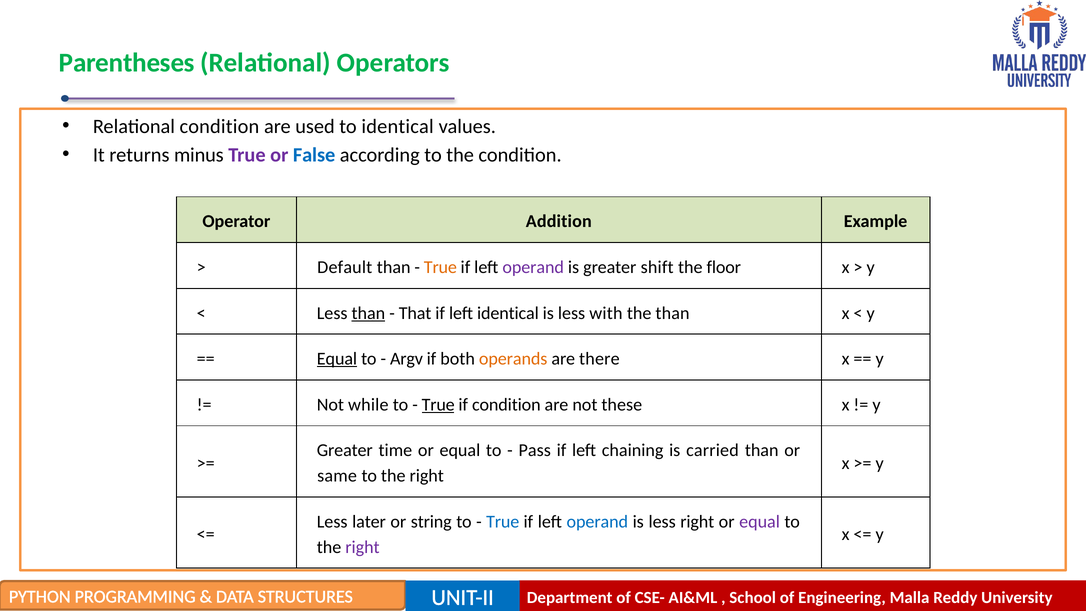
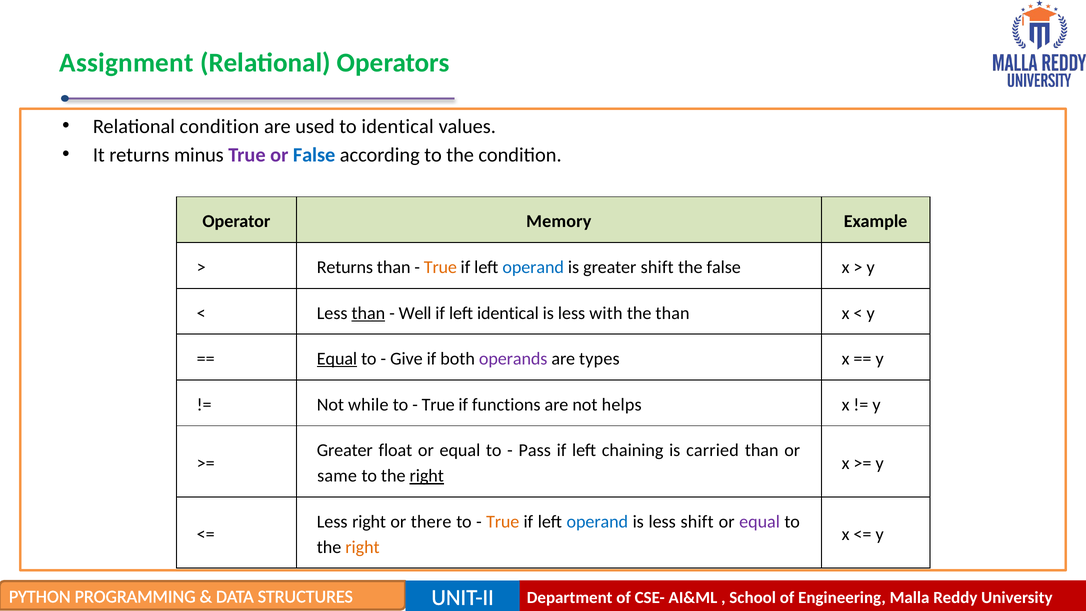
Parentheses: Parentheses -> Assignment (127, 63)
Addition: Addition -> Memory (559, 222)
Default: Default -> Returns (345, 267)
operand colour: purple -> blue (533, 267)
the floor: floor -> false (724, 267)
That: That -> Well (415, 313)
Argv: Argv -> Give (406, 359)
operands colour: orange -> purple (513, 359)
there: there -> types (599, 359)
True underline: present -> none (438, 405)
if condition: condition -> functions (506, 405)
these: these -> helps (622, 405)
time: time -> float (395, 451)
right underline: none -> present (427, 476)
Less later: later -> right (369, 522)
string: string -> there (431, 522)
True colour: blue -> orange (503, 522)
less right: right -> shift (697, 522)
right colour: purple -> orange (362, 547)
